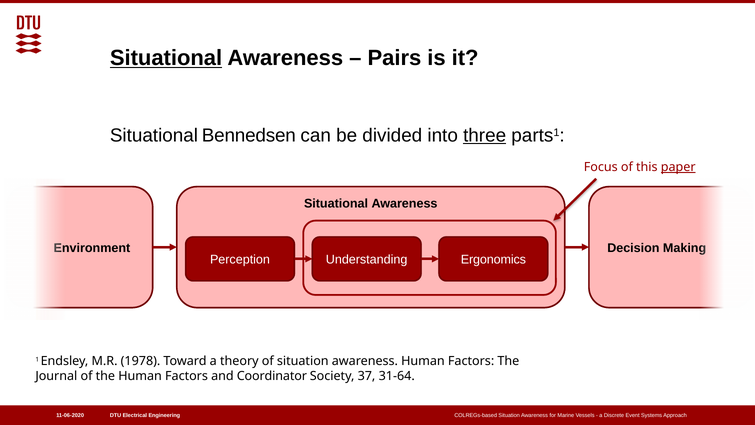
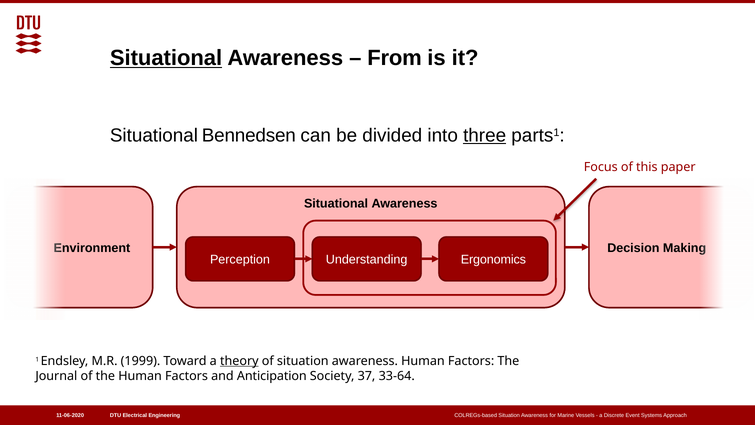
Pairs: Pairs -> From (395, 58)
paper underline: present -> none (678, 167)
1978: 1978 -> 1999 (141, 361)
theory underline: none -> present (239, 361)
Coordinator: Coordinator -> Anticipation (272, 376)
31-64: 31-64 -> 33-64 (397, 376)
